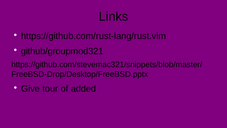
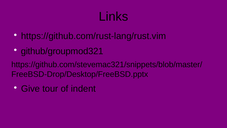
added: added -> indent (83, 89)
